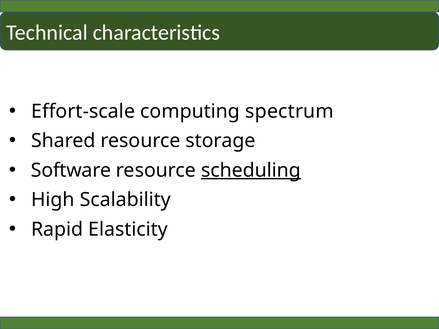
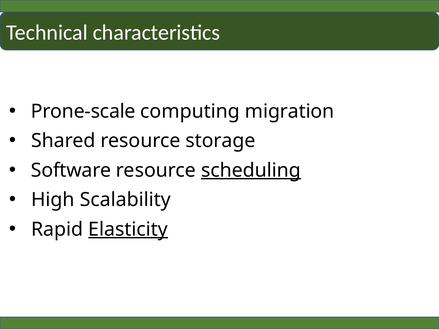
Effort-scale: Effort-scale -> Prone-scale (83, 111)
spectrum: spectrum -> migration (290, 111)
Elasticity underline: none -> present (128, 230)
